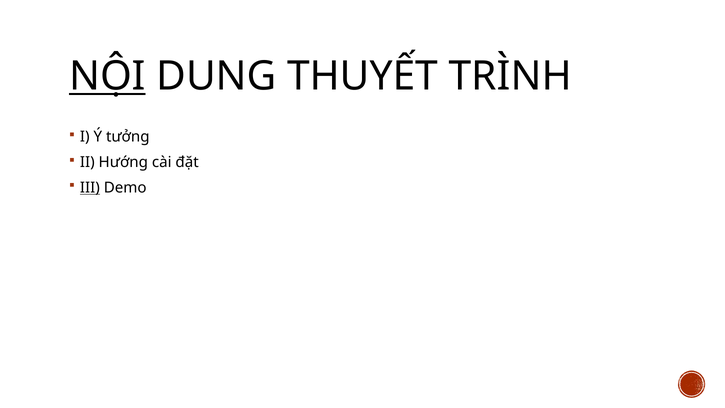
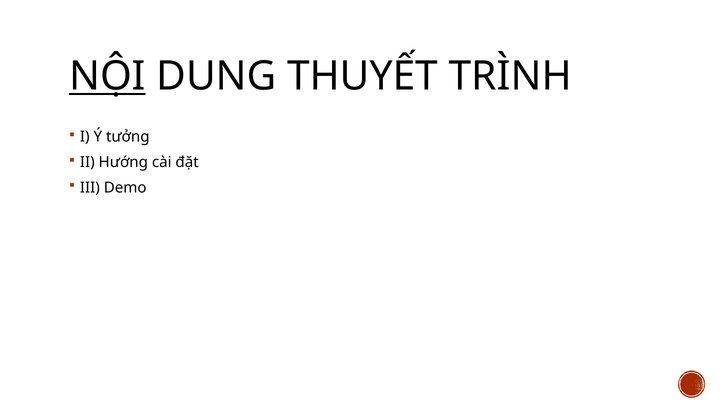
III underline: present -> none (90, 188)
